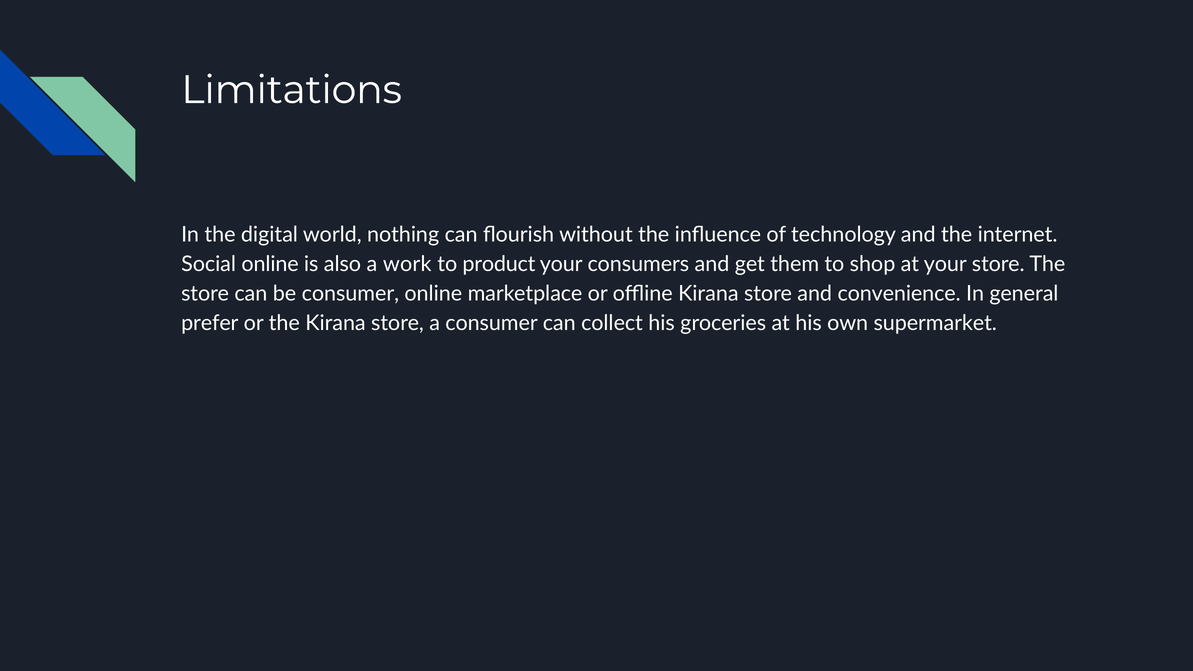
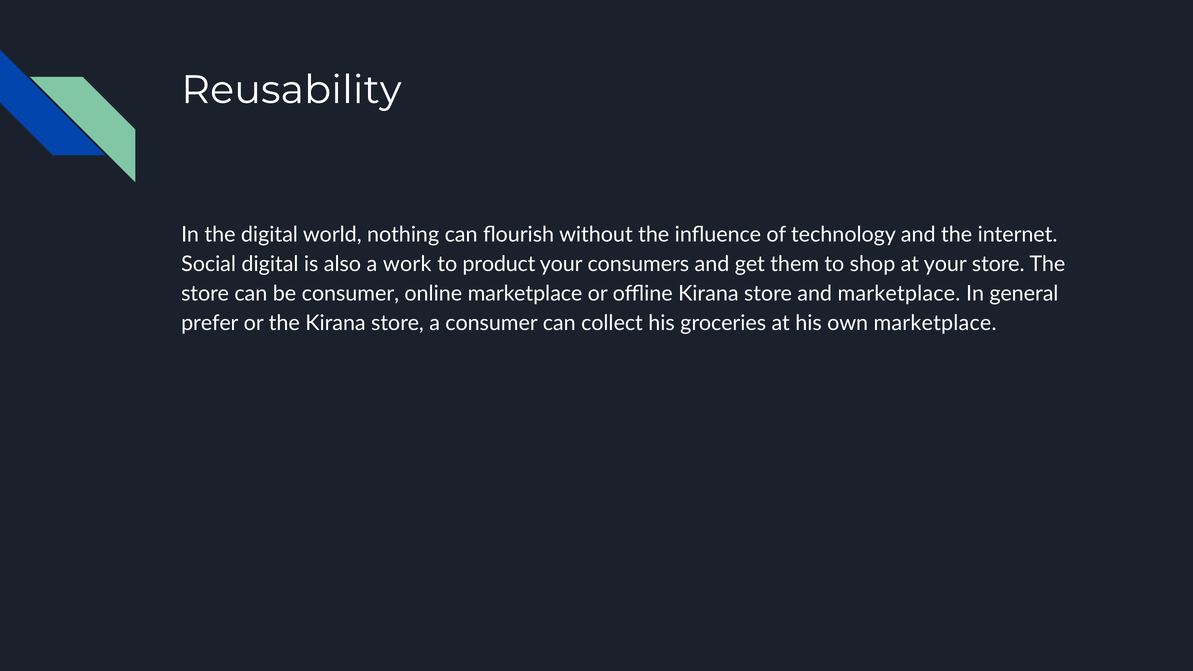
Limitations: Limitations -> Reusability (291, 90)
Social online: online -> digital (270, 264)
and convenience: convenience -> marketplace (899, 294)
own supermarket: supermarket -> marketplace (935, 323)
